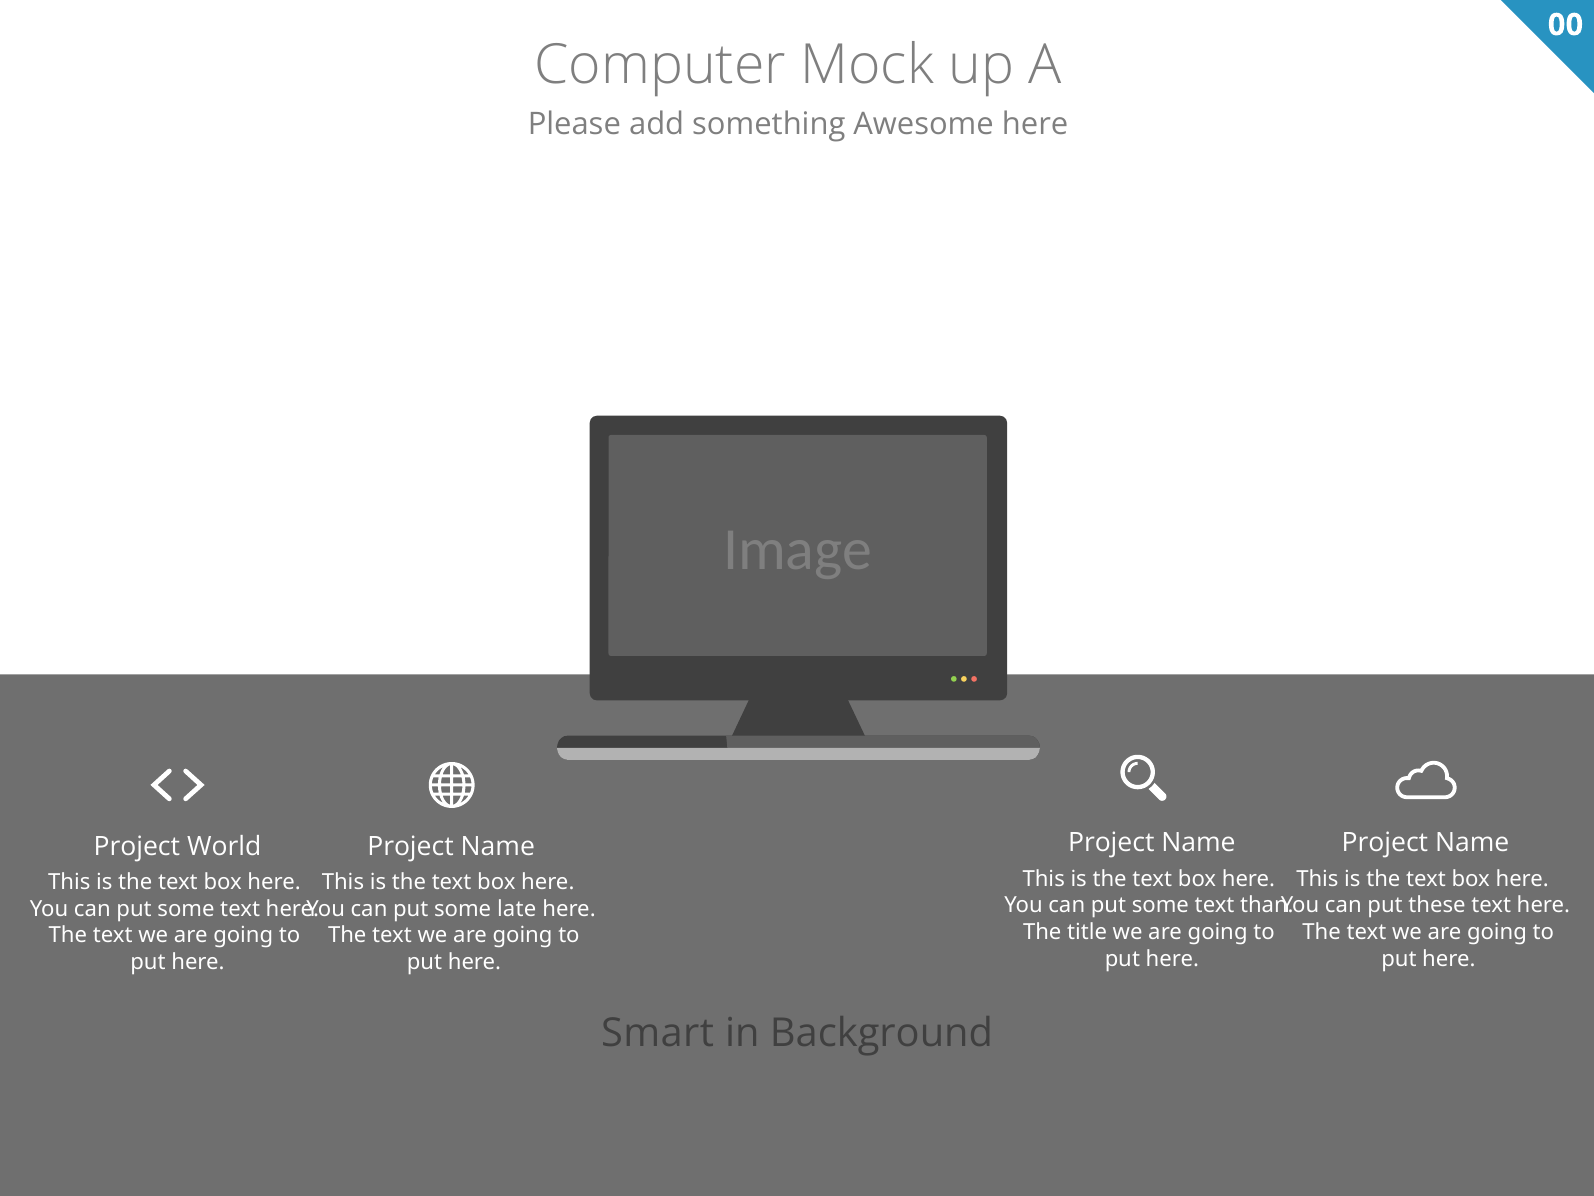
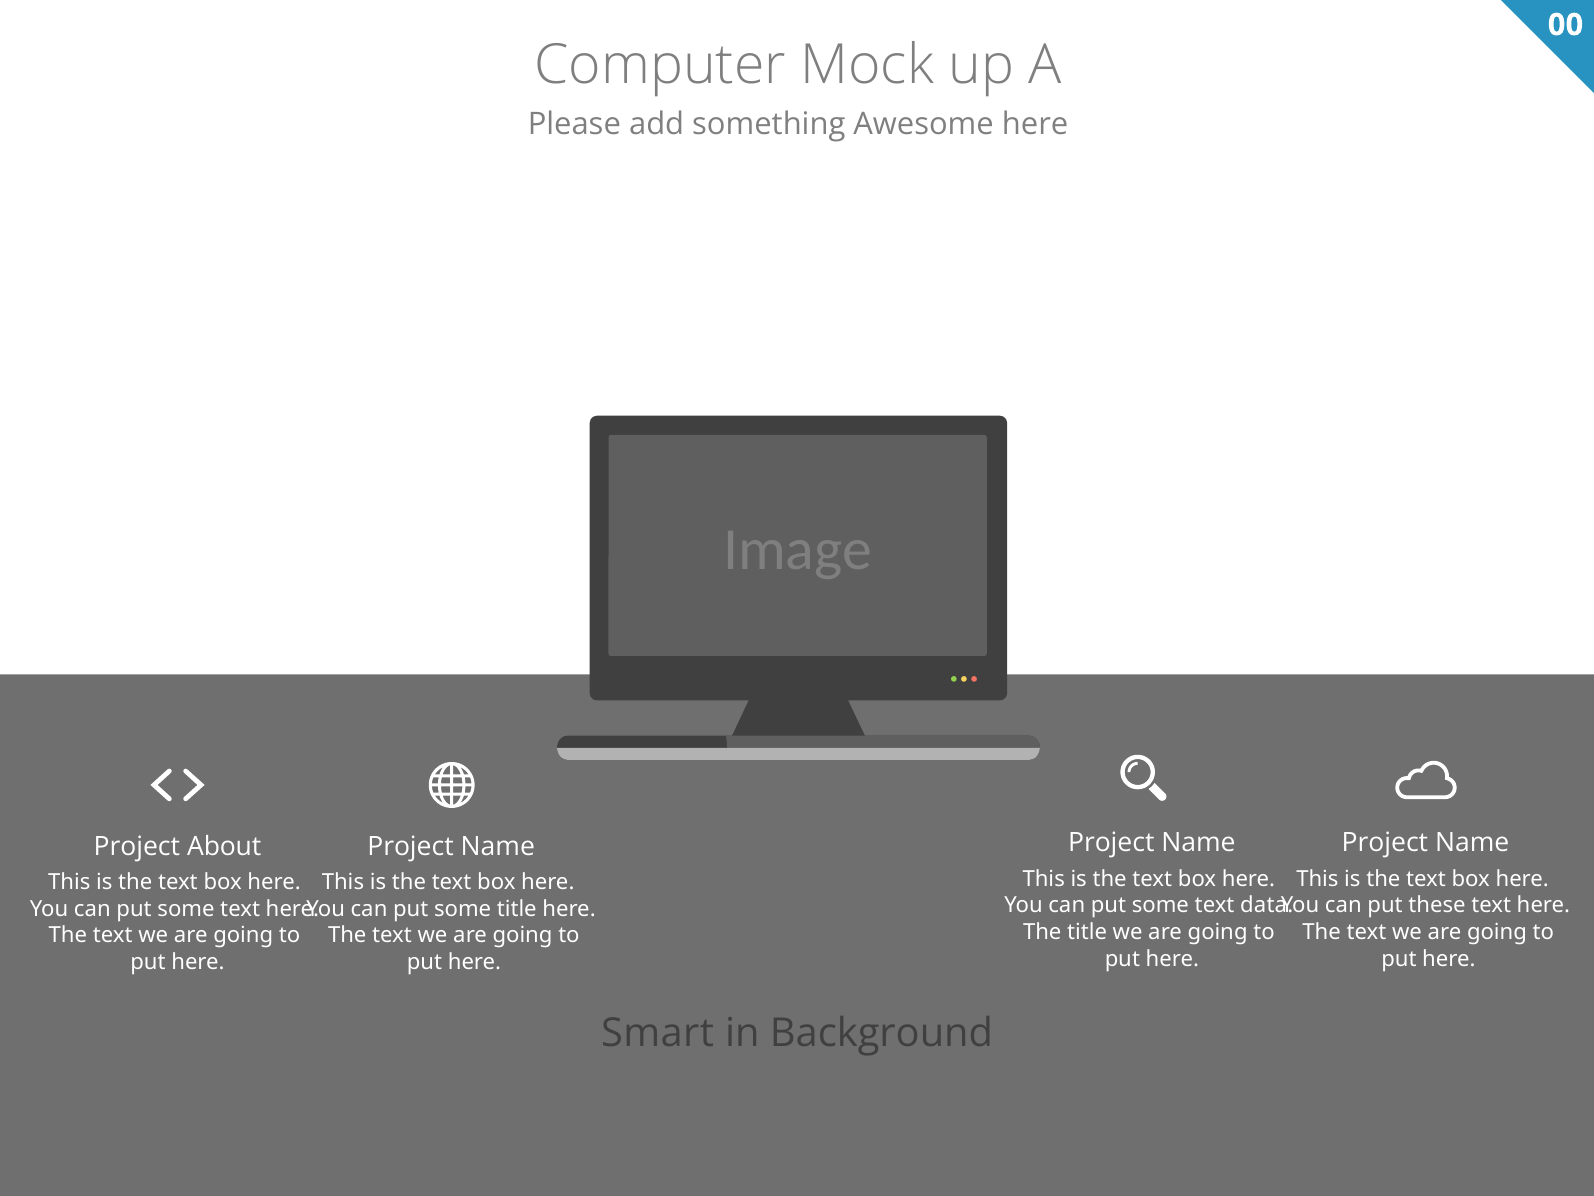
World: World -> About (224, 846)
than: than -> data (1267, 905)
some late: late -> title (517, 908)
